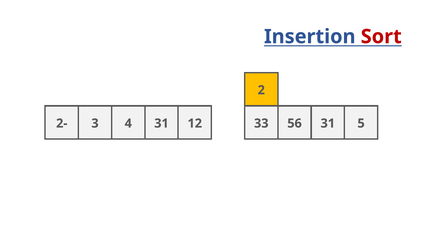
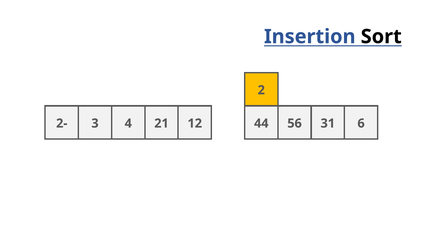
Sort colour: red -> black (381, 37)
2 31: 31 -> 21 (162, 123)
33: 33 -> 44 (261, 123)
5: 5 -> 6 (361, 123)
